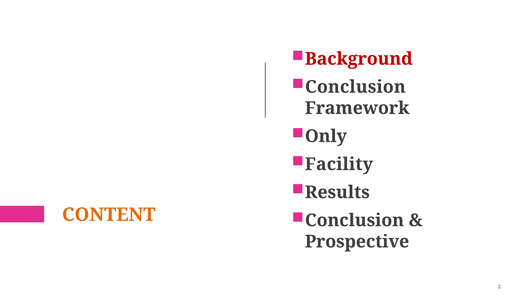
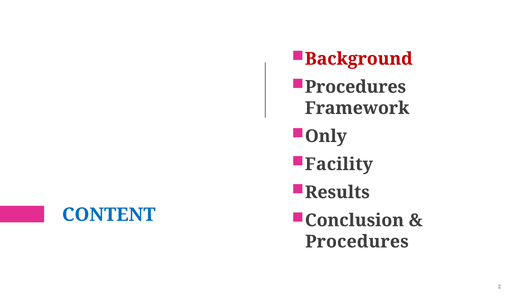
Conclusion: Conclusion -> Procedures (355, 87)
CONTENT colour: orange -> blue (109, 215)
Prospective: Prospective -> Procedures (357, 242)
